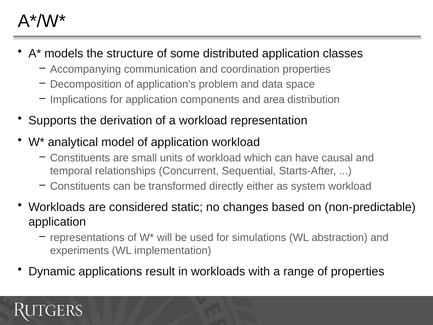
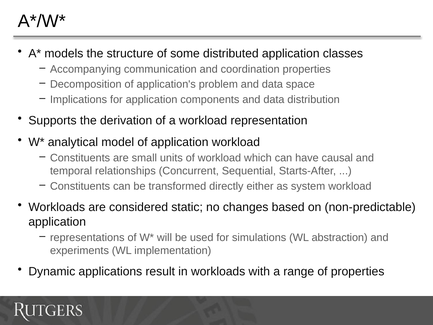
components and area: area -> data (274, 100)
